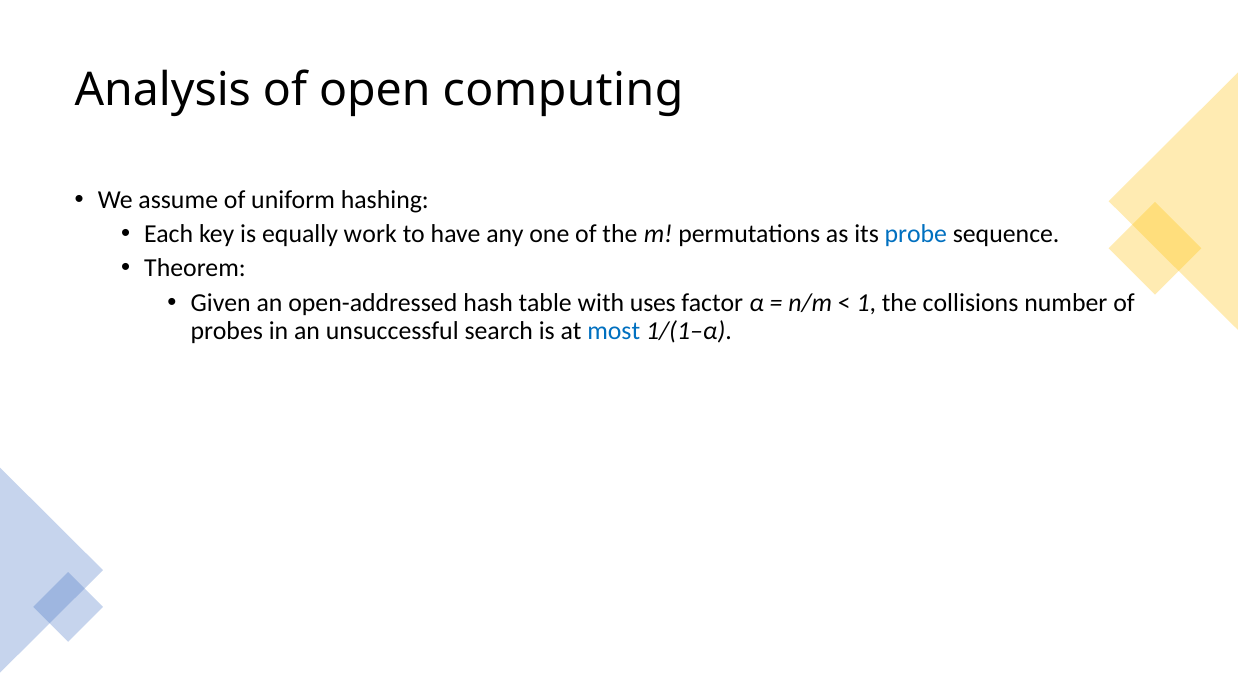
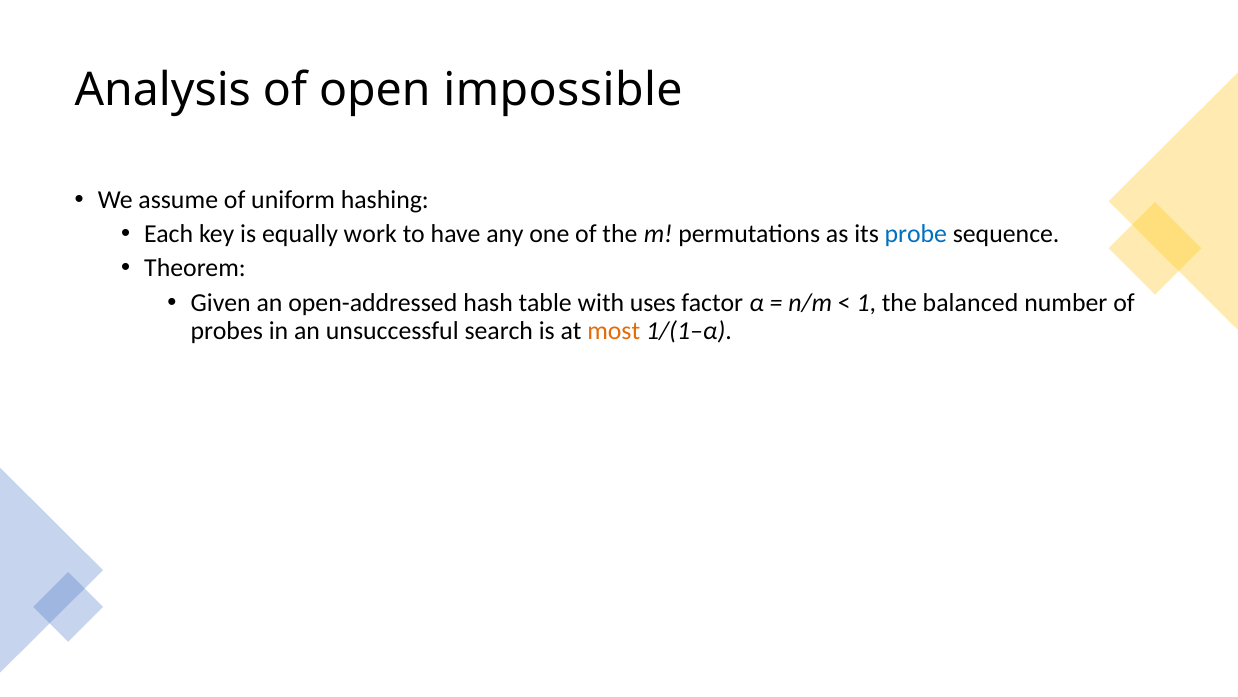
computing: computing -> impossible (563, 90)
collisions: collisions -> balanced (970, 302)
most colour: blue -> orange (614, 330)
